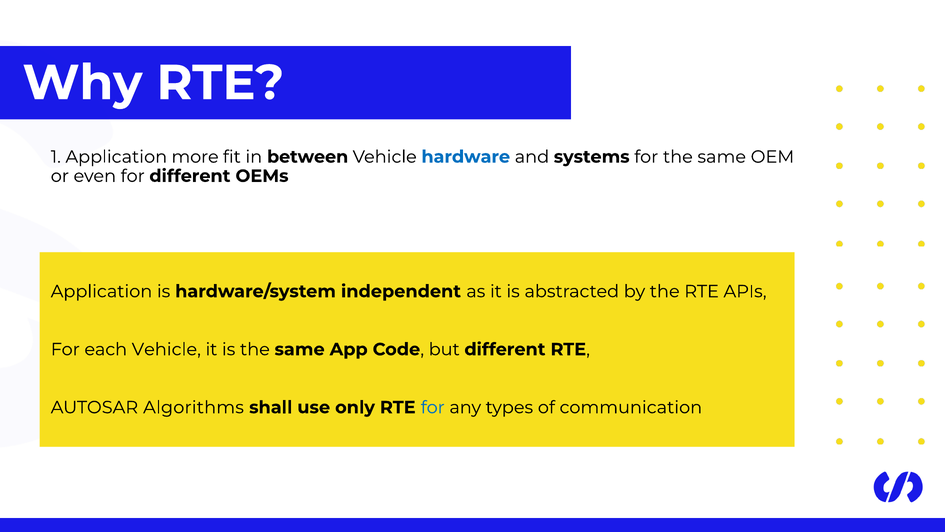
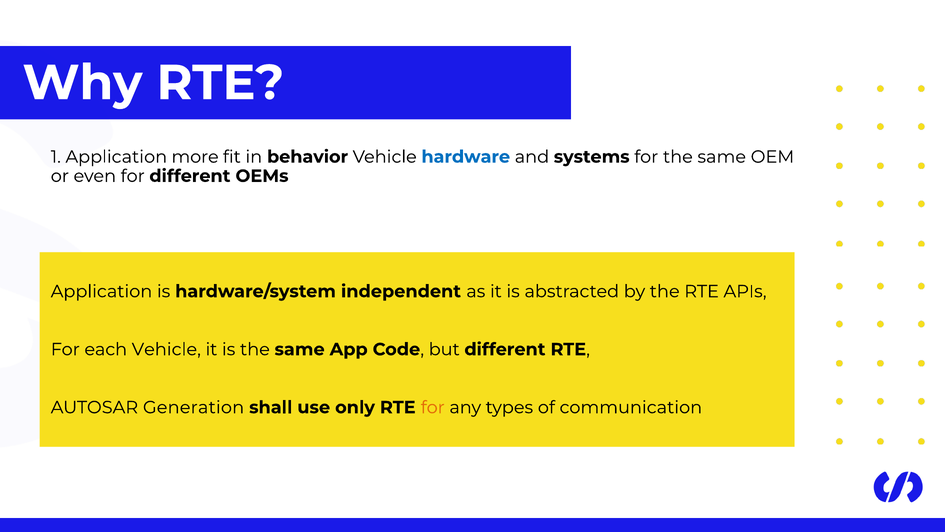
between: between -> behavior (308, 157)
Algorithms: Algorithms -> Generation (194, 407)
for colour: blue -> orange (433, 407)
